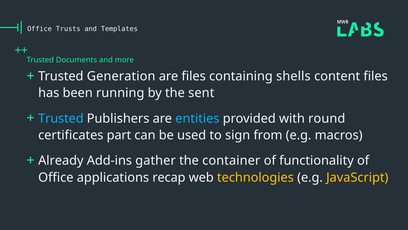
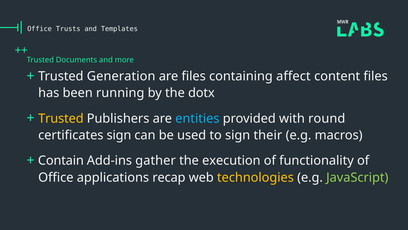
shells: shells -> affect (293, 76)
sent: sent -> dotx (201, 93)
Trusted colour: light blue -> yellow (61, 118)
certificates part: part -> sign (119, 135)
from: from -> their (268, 135)
Already: Already -> Contain (61, 160)
container: container -> execution (231, 160)
JavaScript colour: yellow -> light green (357, 177)
